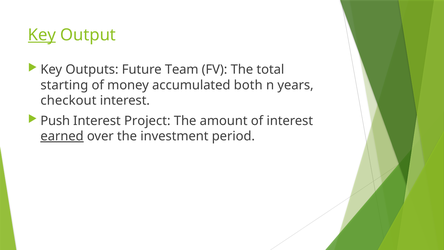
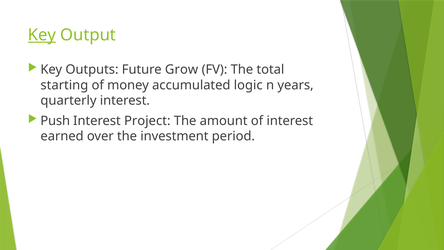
Team: Team -> Grow (182, 70)
both: both -> logic (248, 85)
checkout: checkout -> quarterly (69, 101)
earned underline: present -> none (62, 136)
